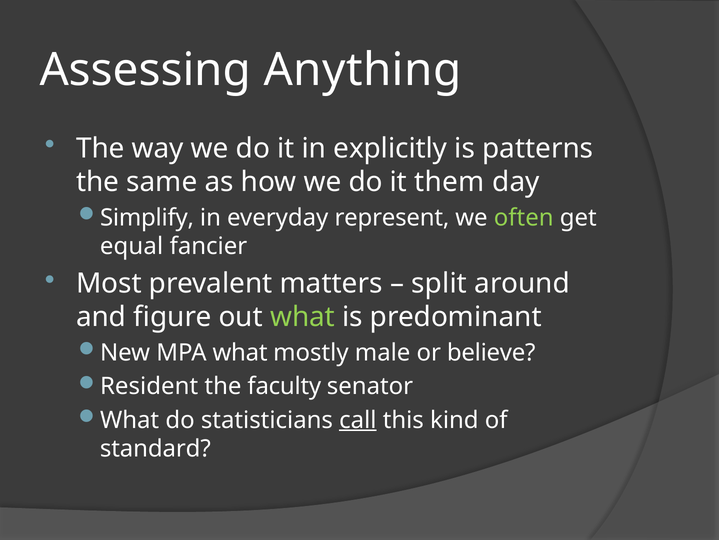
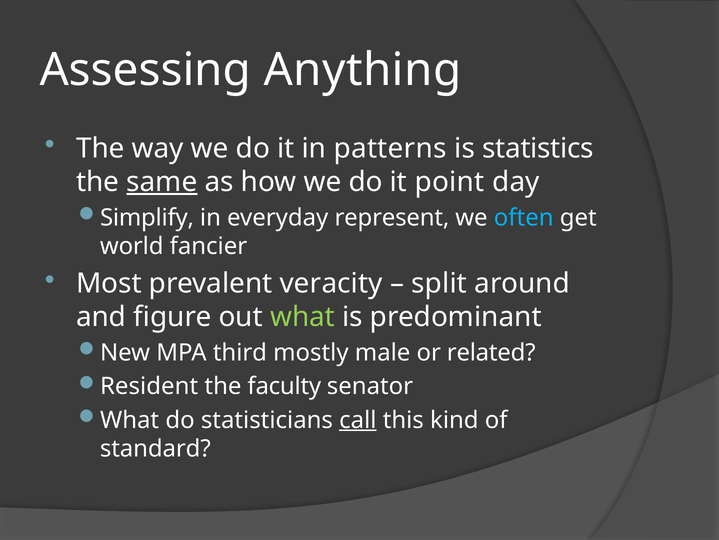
explicitly: explicitly -> patterns (390, 148)
patterns: patterns -> statistics (538, 148)
same underline: none -> present (162, 182)
them: them -> point (450, 182)
often colour: light green -> light blue (524, 217)
equal: equal -> world (132, 246)
matters: matters -> veracity (331, 283)
MPA what: what -> third (240, 352)
believe: believe -> related (491, 352)
